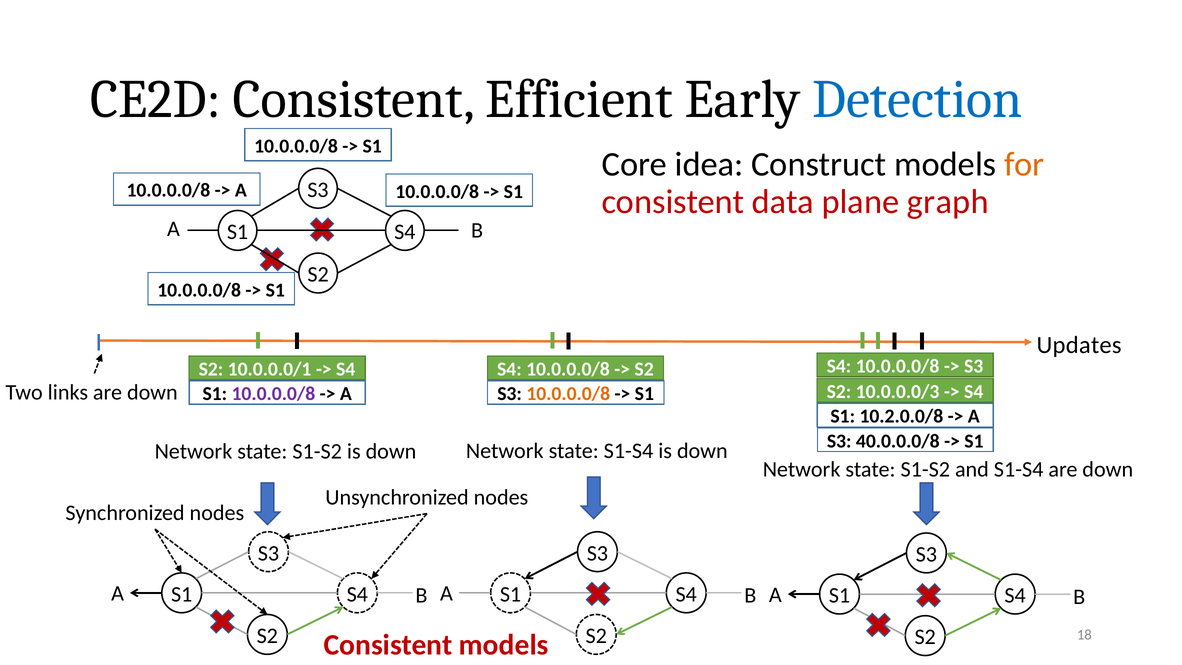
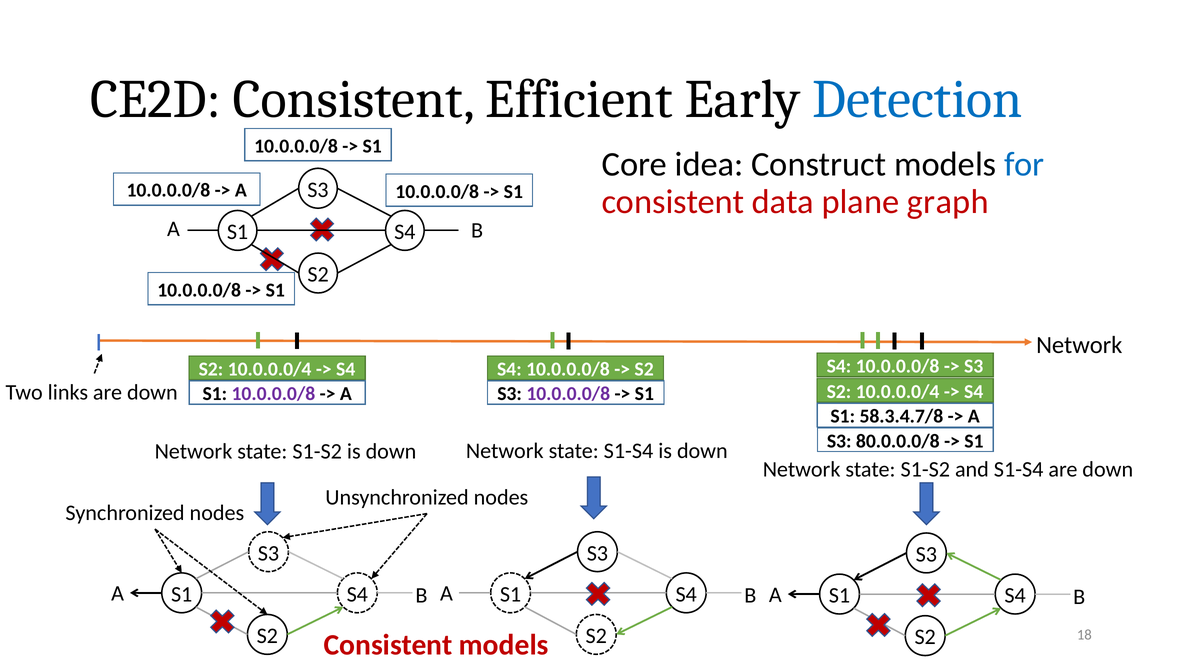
for colour: orange -> blue (1024, 164)
Updates: Updates -> Network (1079, 345)
10.0.0.0/1: 10.0.0.0/1 -> 10.0.0.0/4 (270, 369)
10.0.0.0/8 colour: orange -> purple (568, 394)
S1 S2 10.0.0.0/3: 10.0.0.0/3 -> 10.0.0.0/4 (898, 392)
10.2.0.0/8: 10.2.0.0/8 -> 58.3.4.7/8 (901, 416)
40.0.0.0/8: 40.0.0.0/8 -> 80.0.0.0/8 (898, 441)
